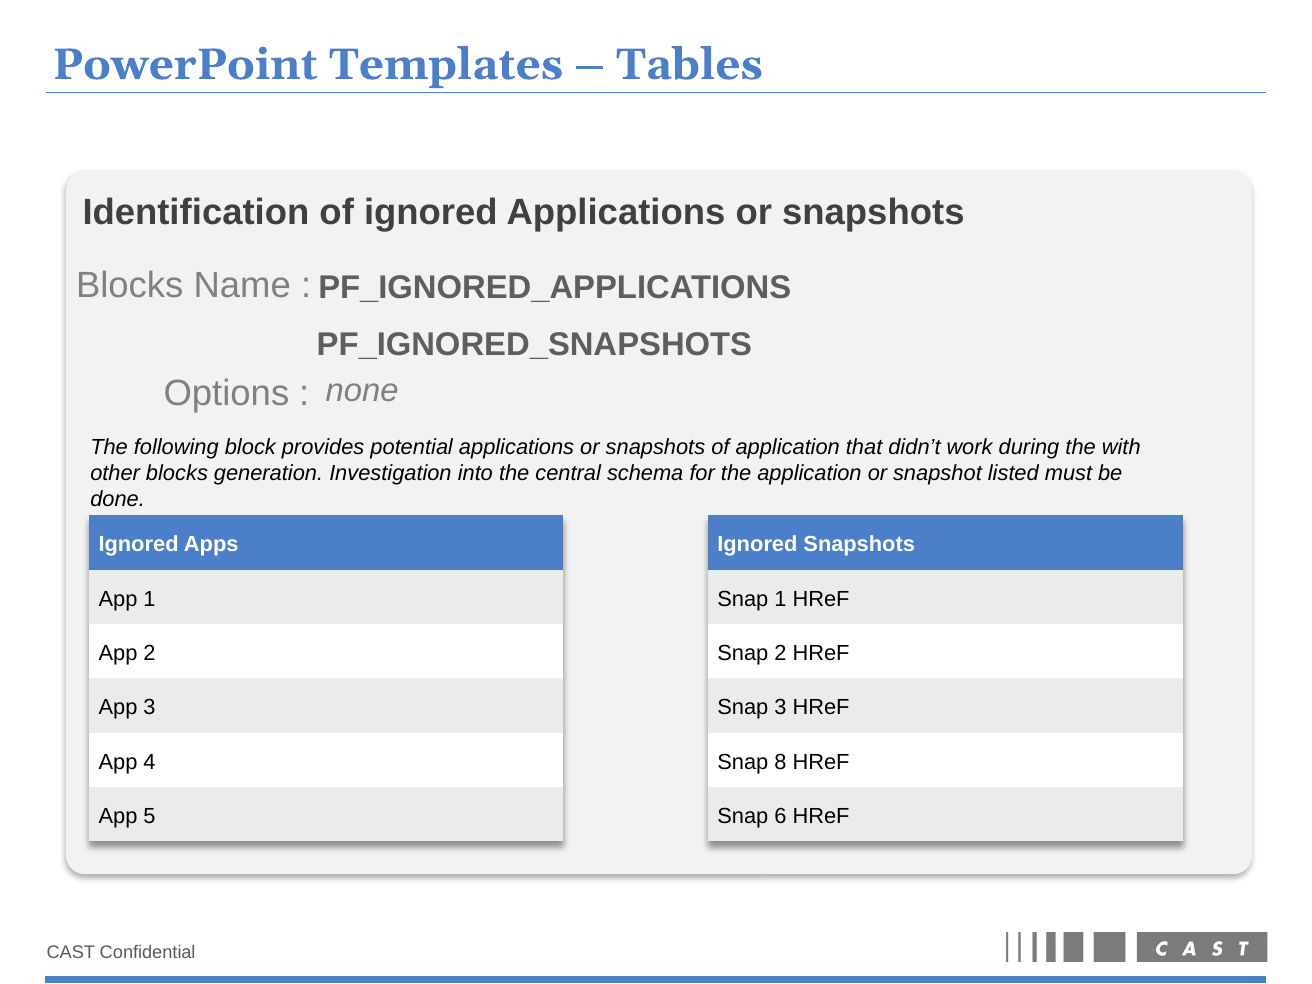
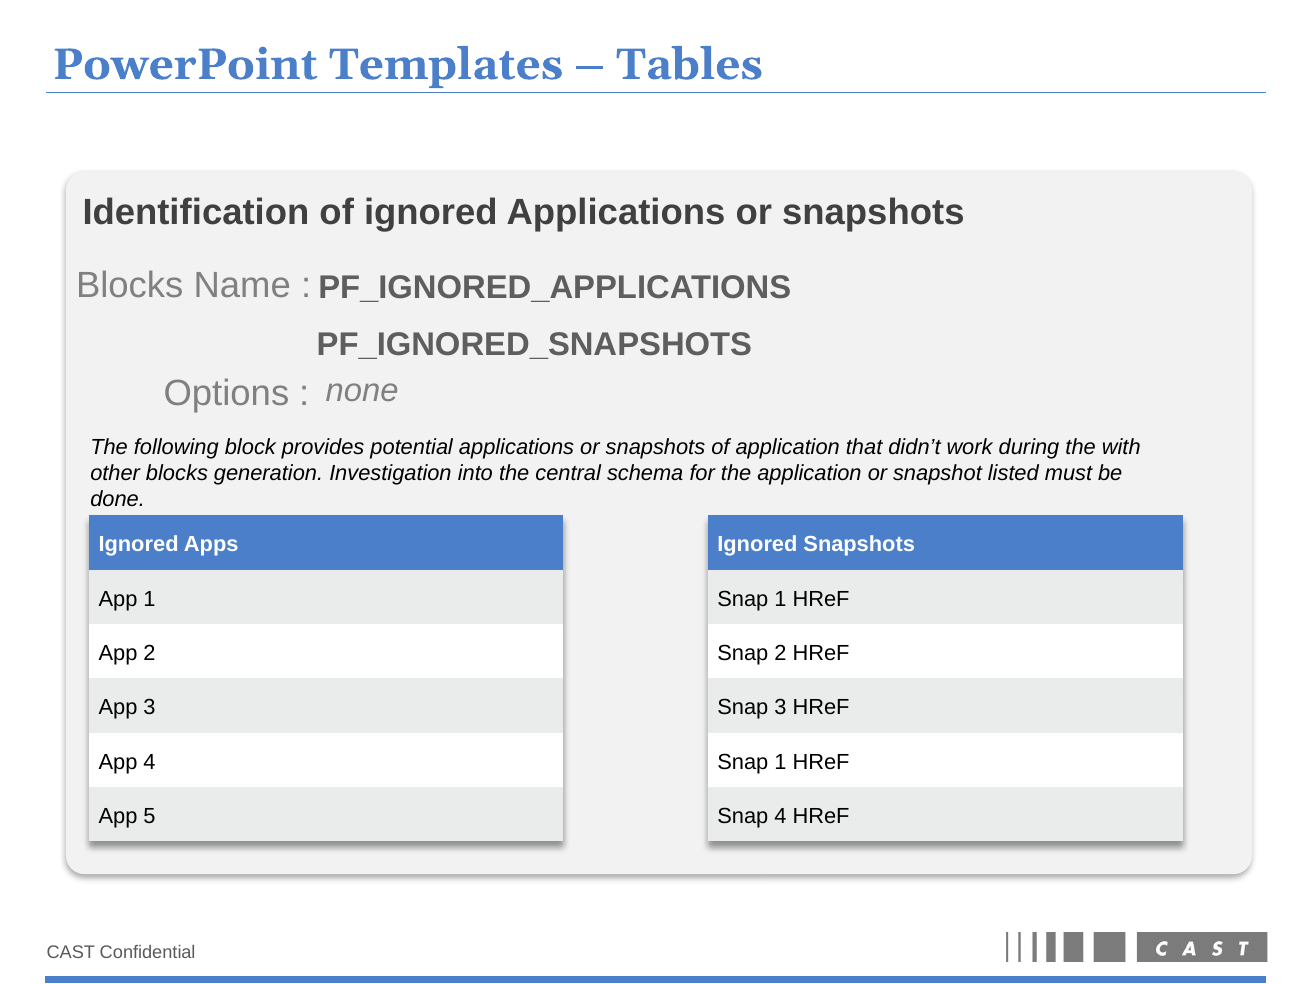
8: 8 -> 1 (781, 762)
Snap 6: 6 -> 4 (781, 816)
